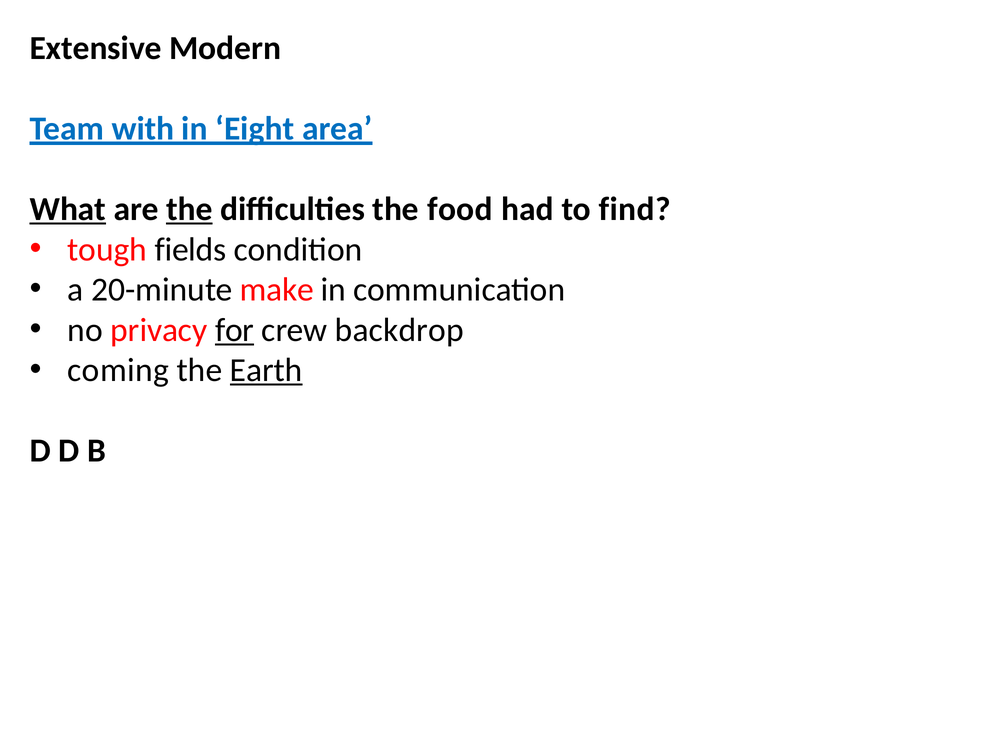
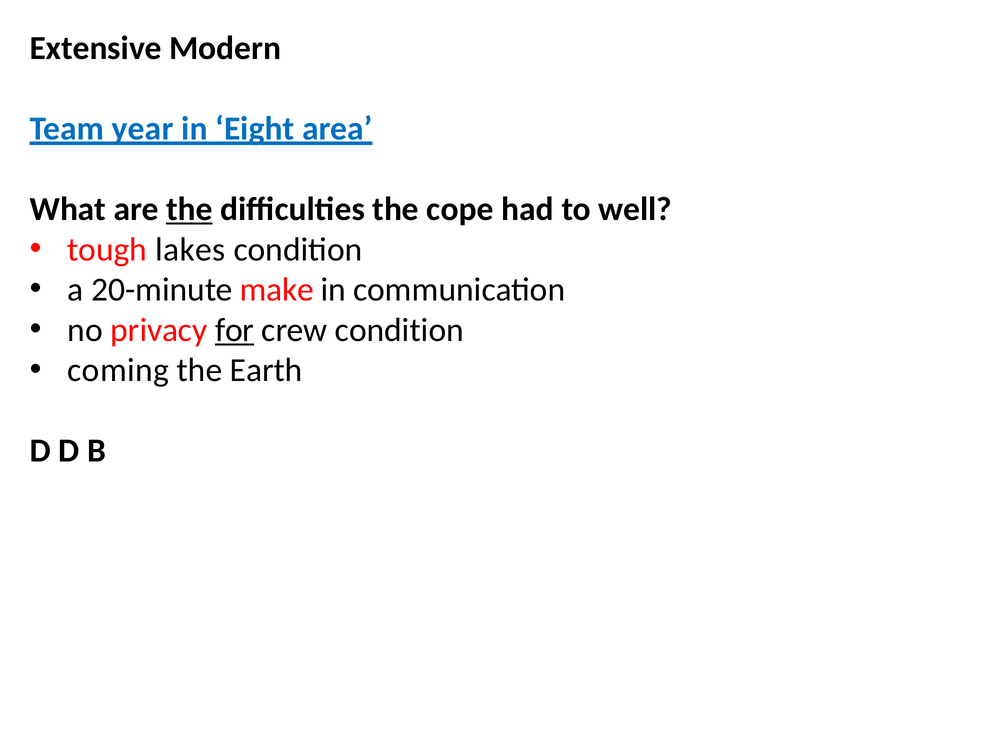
with: with -> year (143, 129)
What underline: present -> none (68, 209)
food: food -> cope (460, 209)
find: find -> well (635, 209)
fields: fields -> lakes (190, 250)
crew backdrop: backdrop -> condition (399, 330)
Earth underline: present -> none (266, 370)
